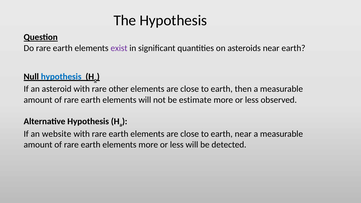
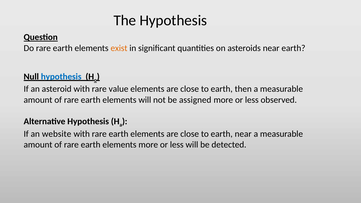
exist colour: purple -> orange (119, 48)
other: other -> value (119, 89)
estimate: estimate -> assigned (195, 100)
